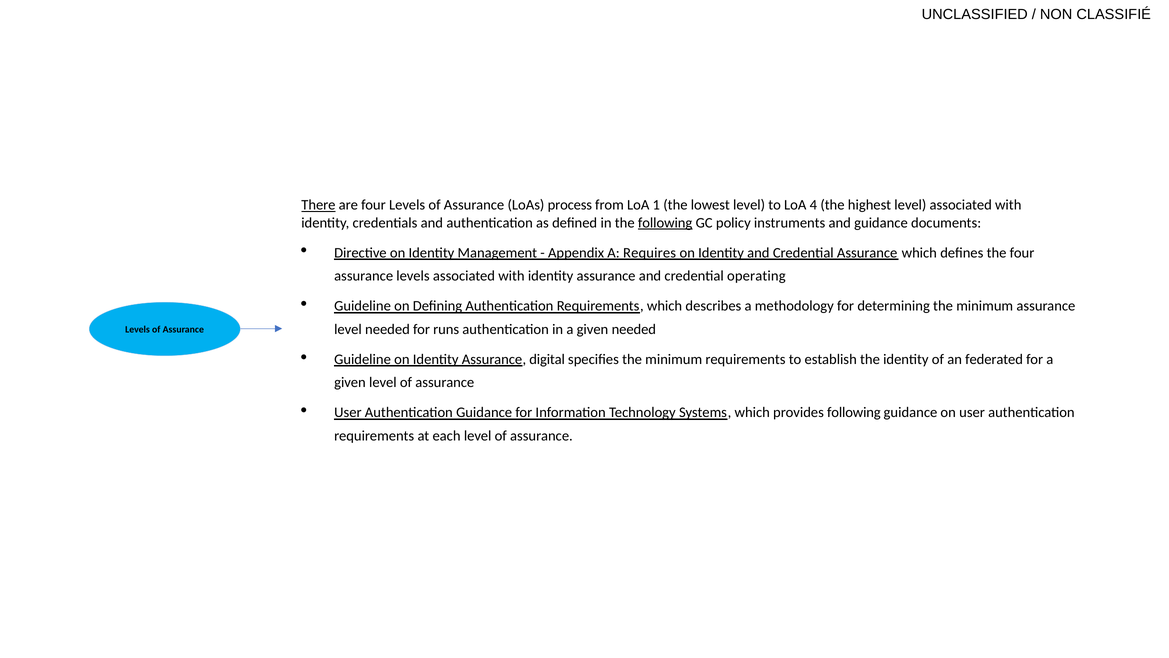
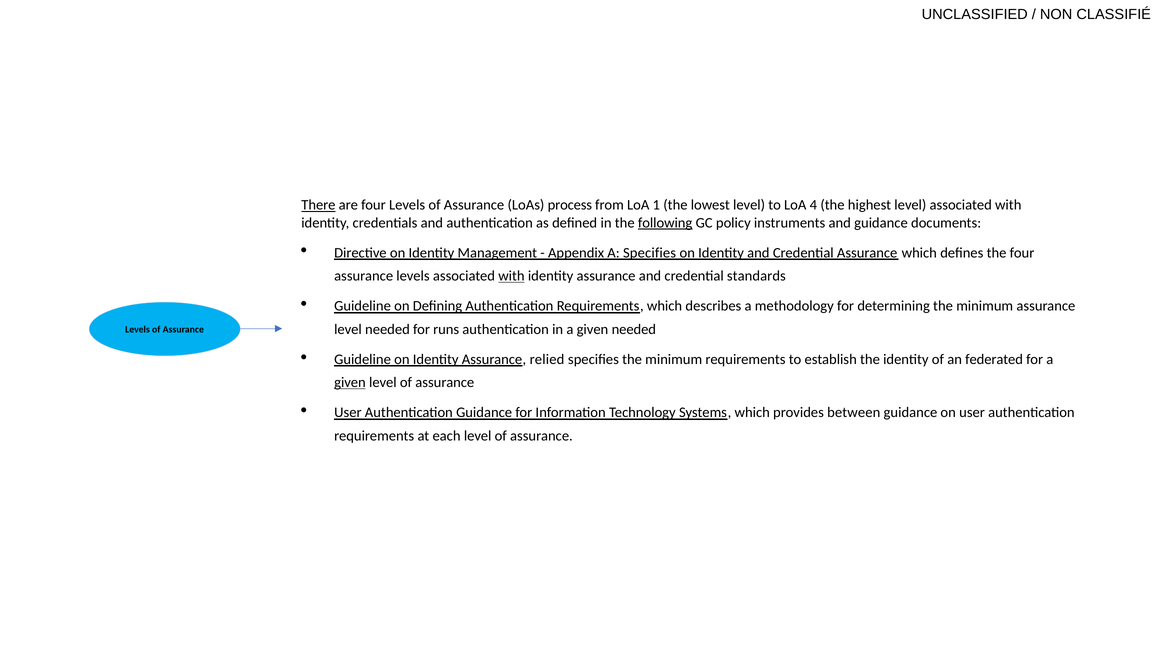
A Requires: Requires -> Specifies (650, 253)
with underline: none -> present (511, 276)
operating: operating -> standards (756, 276)
digital: digital -> relied (547, 359)
given underline: none -> present (350, 382)
provides following: following -> between (854, 412)
